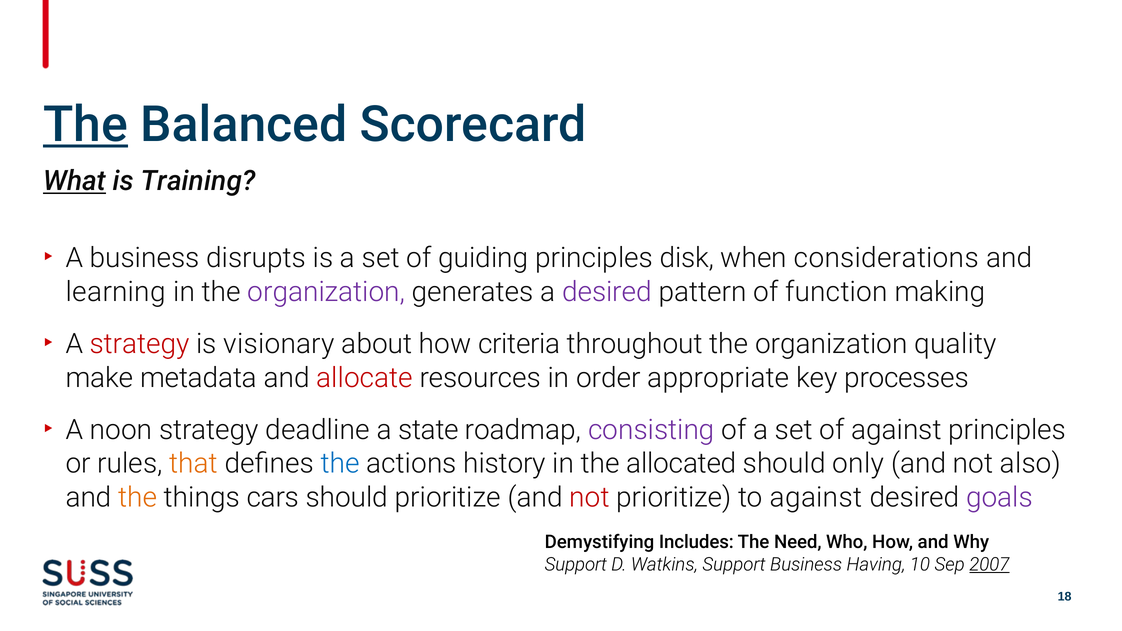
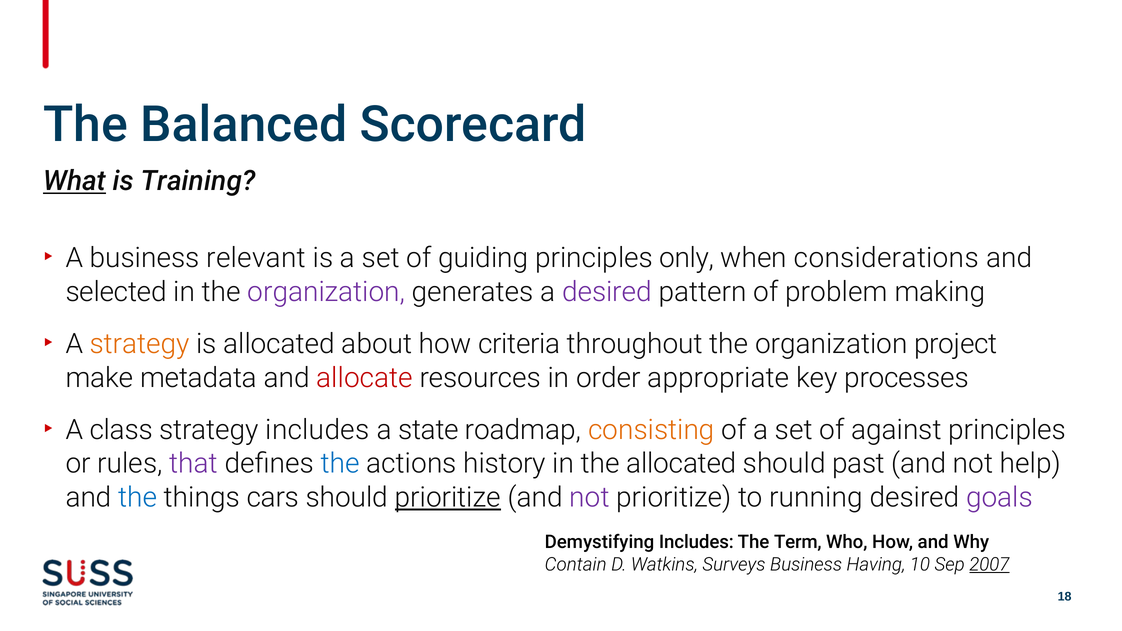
The underline: present -> none (85, 125)
disrupts: disrupts -> relevant (256, 258)
disk: disk -> only (687, 258)
learning: learning -> selected (116, 292)
function: function -> problem (836, 292)
strategy colour: red -> orange (140, 344)
is visionary: visionary -> allocated (279, 344)
quality: quality -> project (956, 344)
noon: noon -> class (121, 430)
strategy deadline: deadline -> includes (317, 430)
consisting colour: purple -> orange (651, 430)
that colour: orange -> purple (194, 464)
only: only -> past (858, 464)
also: also -> help (1030, 464)
the colour: orange -> blue (138, 497)
prioritize underline: none -> present (448, 497)
not colour: red -> purple (589, 497)
to against: against -> running (816, 497)
Need: Need -> Term (798, 542)
Support: Support -> Contain (576, 565)
Watkins Support: Support -> Surveys (734, 565)
